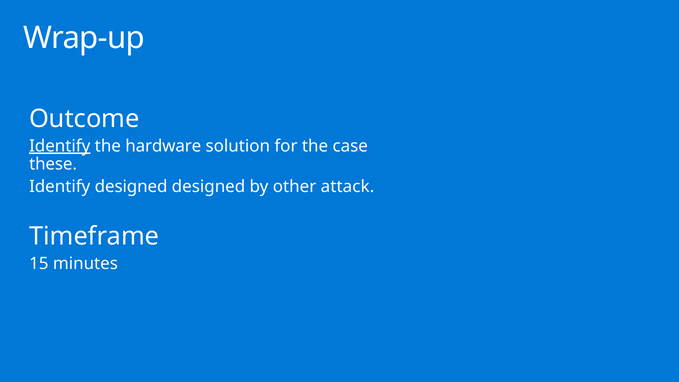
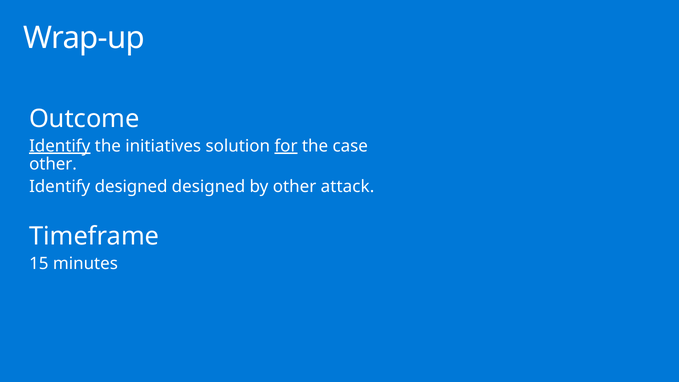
hardware: hardware -> initiatives (163, 146)
for underline: none -> present (286, 146)
these: these -> other (53, 164)
